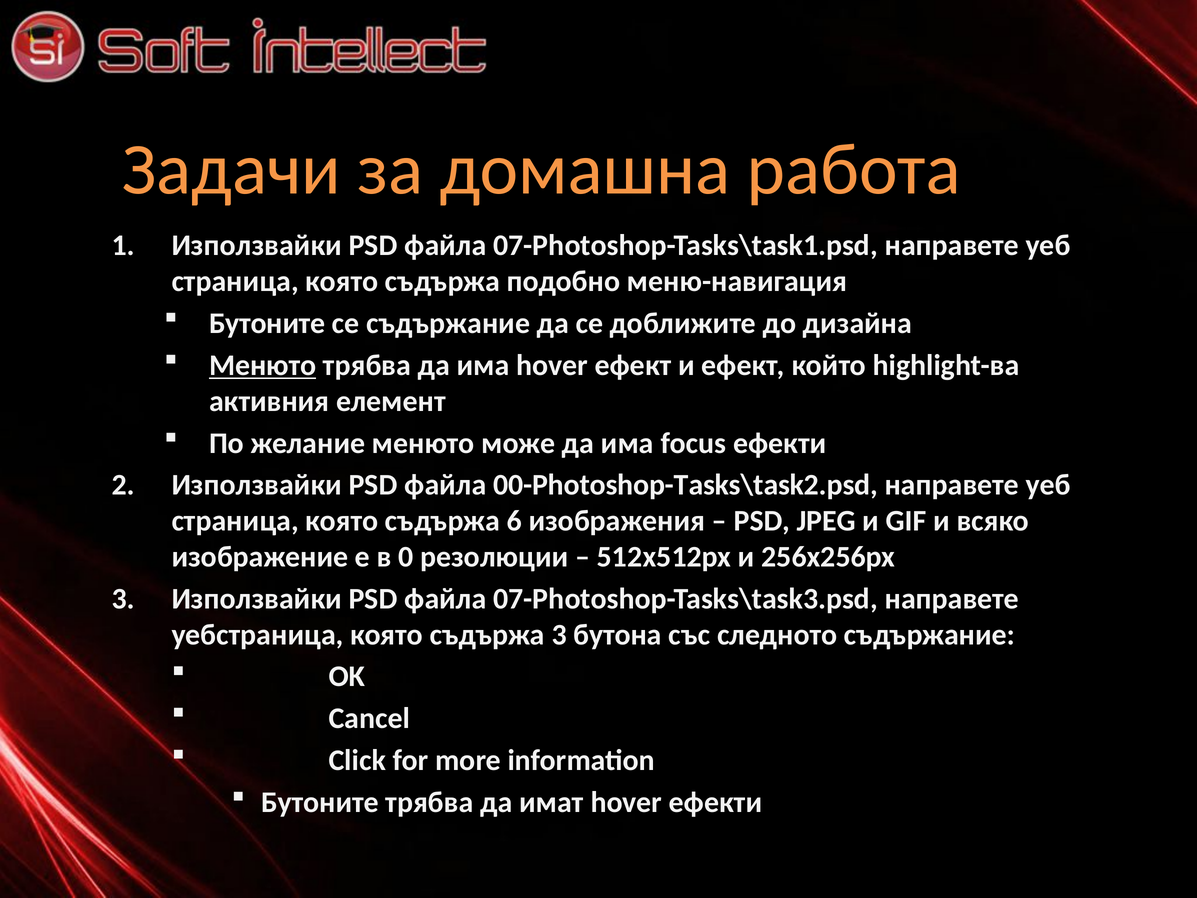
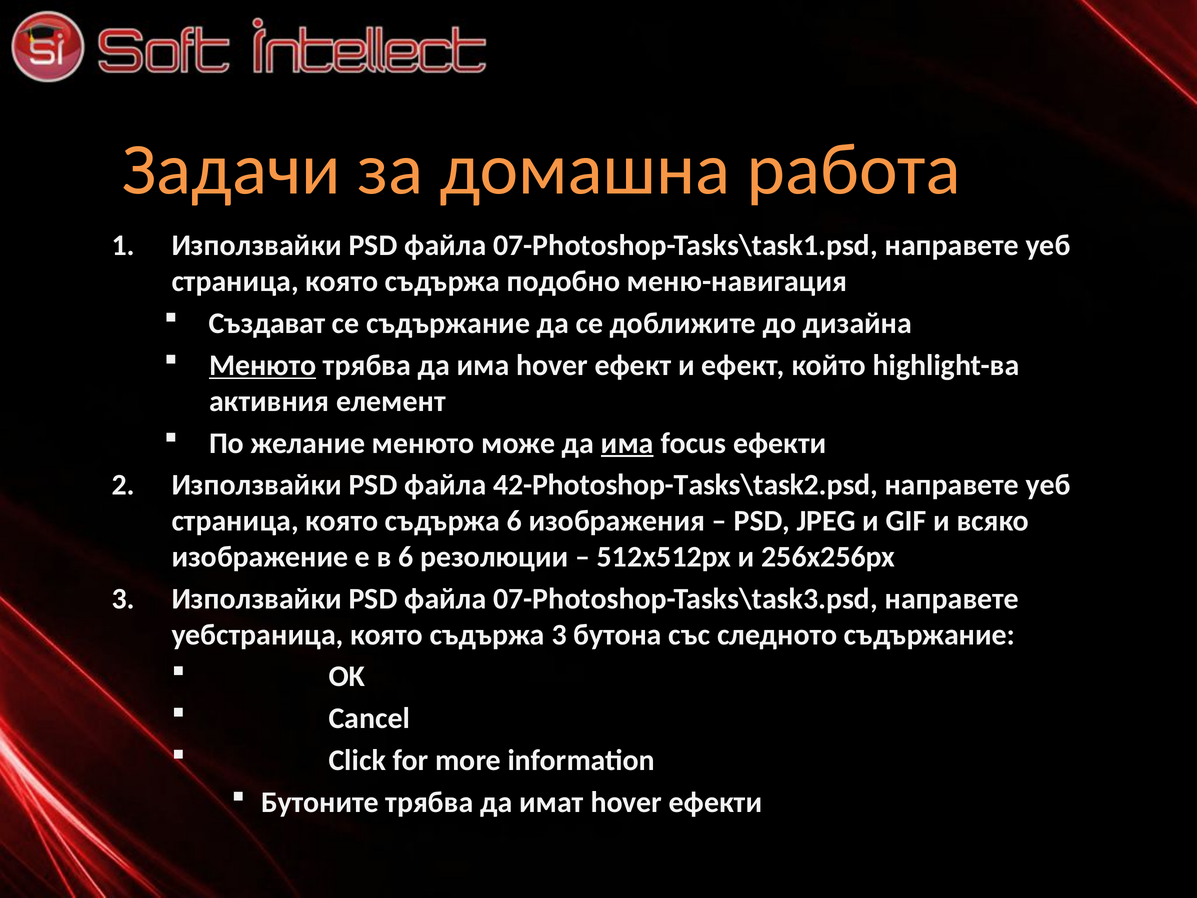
Бутоните: Бутоните -> Създават (267, 323)
има underline: none -> present (627, 443)
00-Photoshop-Tasks\task2.psd: 00-Photoshop-Tasks\task2.psd -> 42-Photoshop-Tasks\task2.psd (686, 485)
в 0: 0 -> 6 (406, 557)
